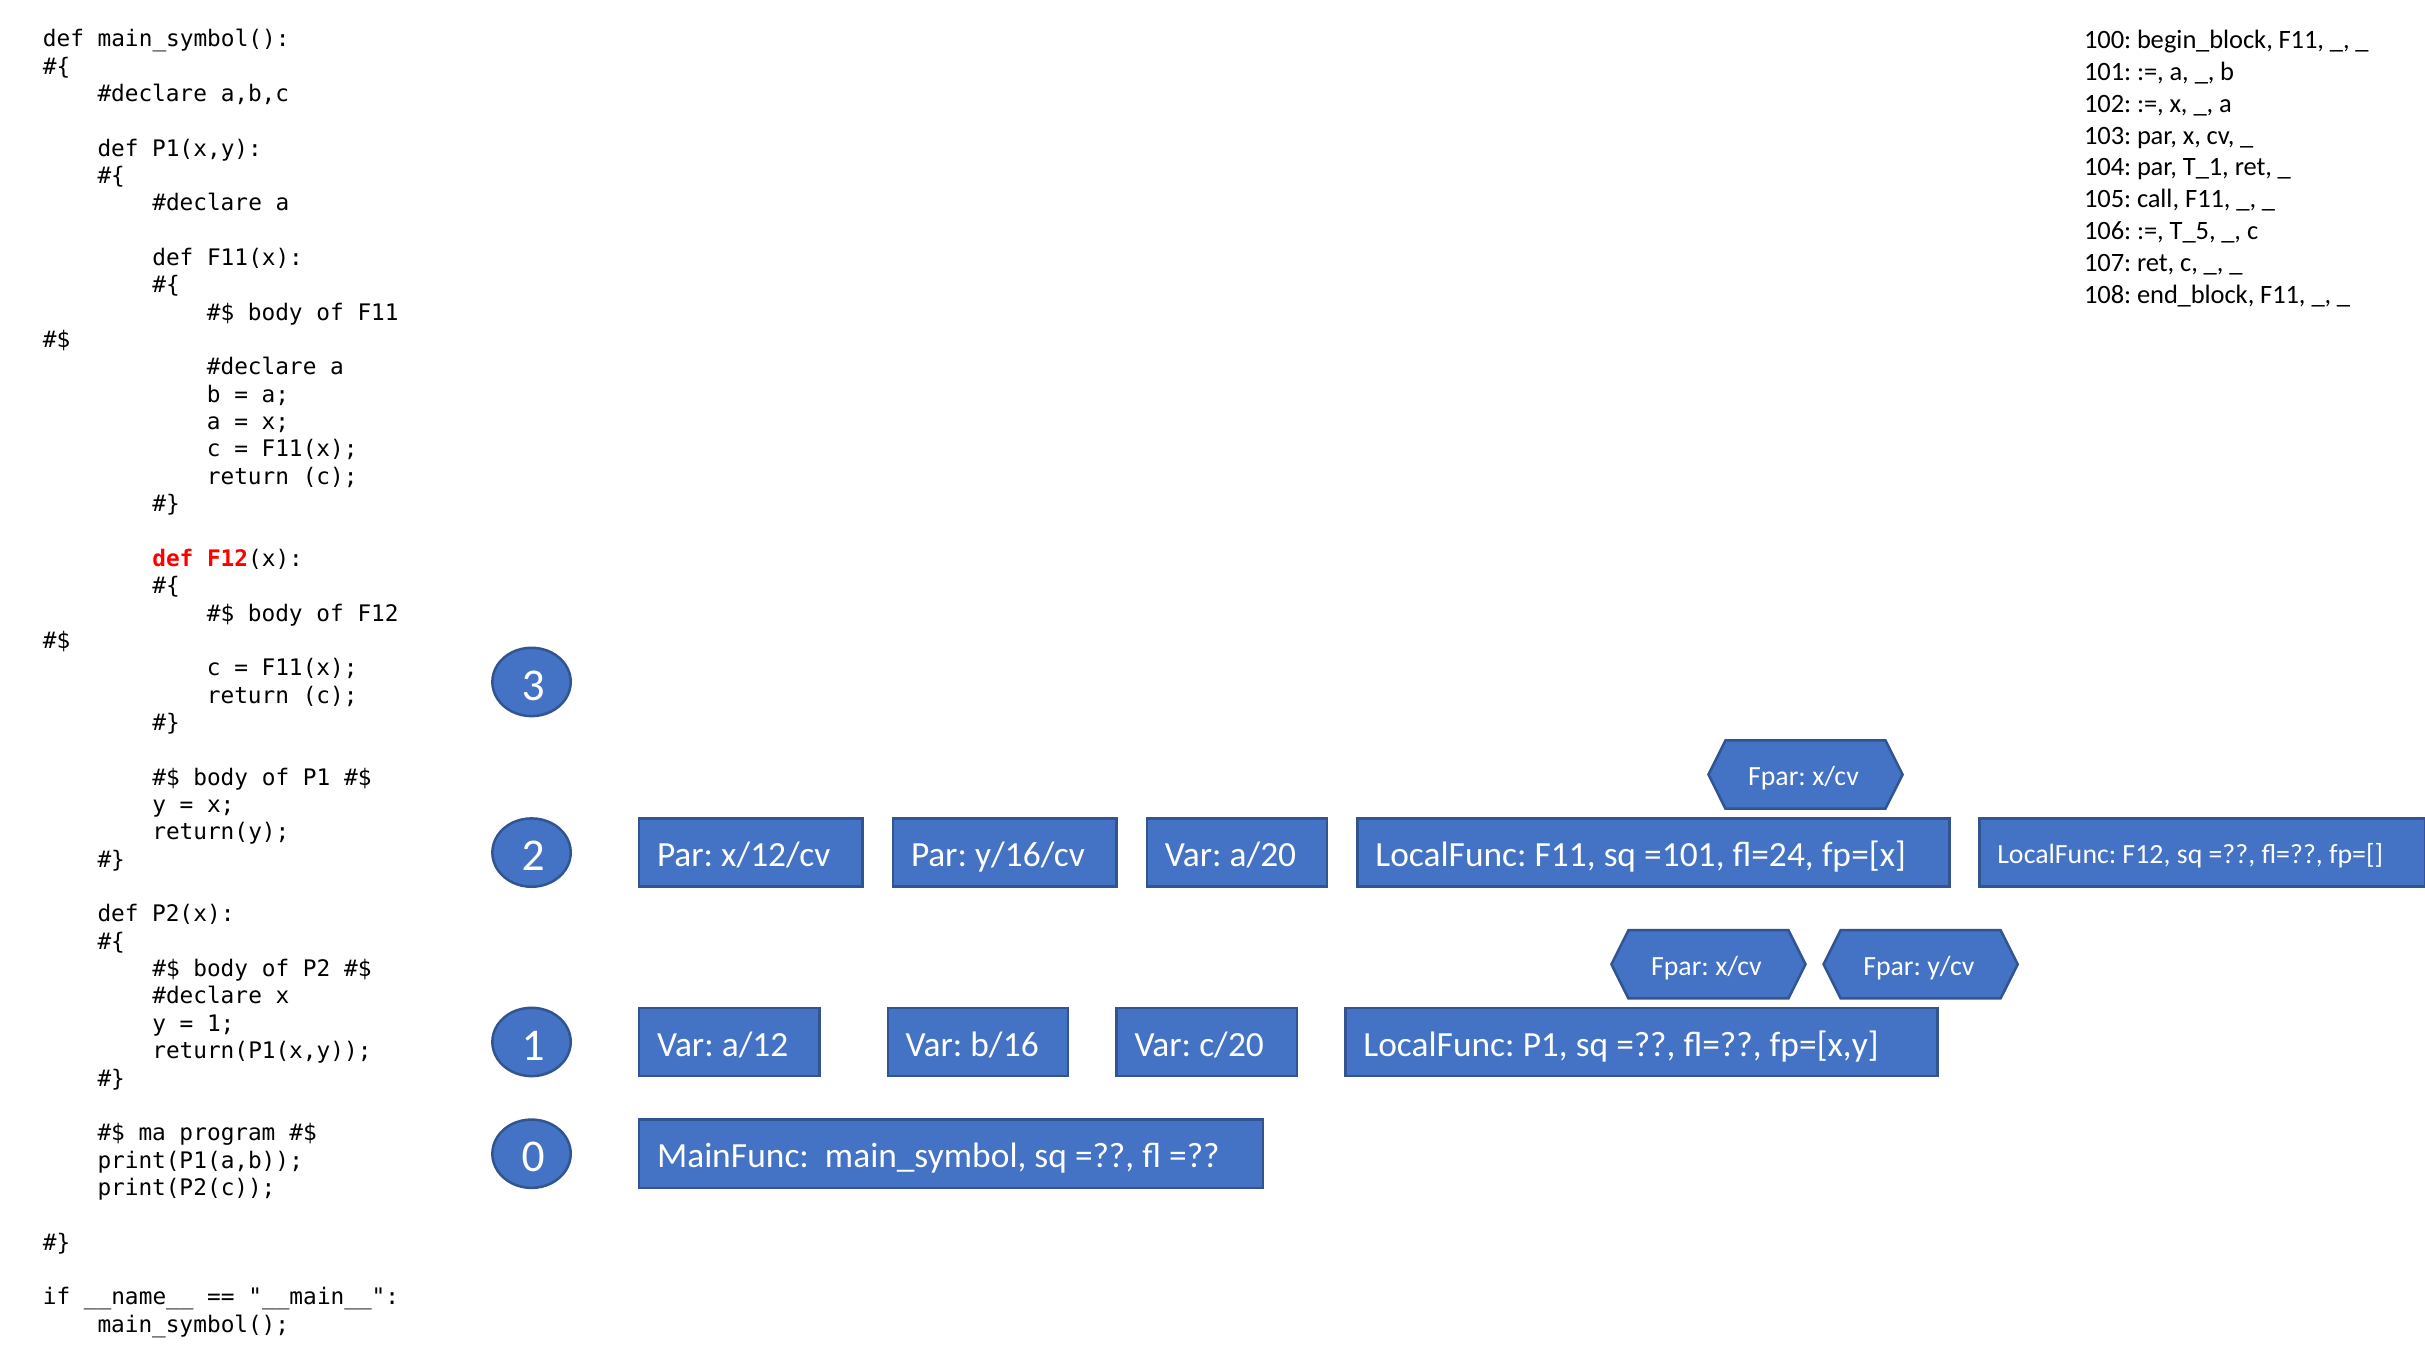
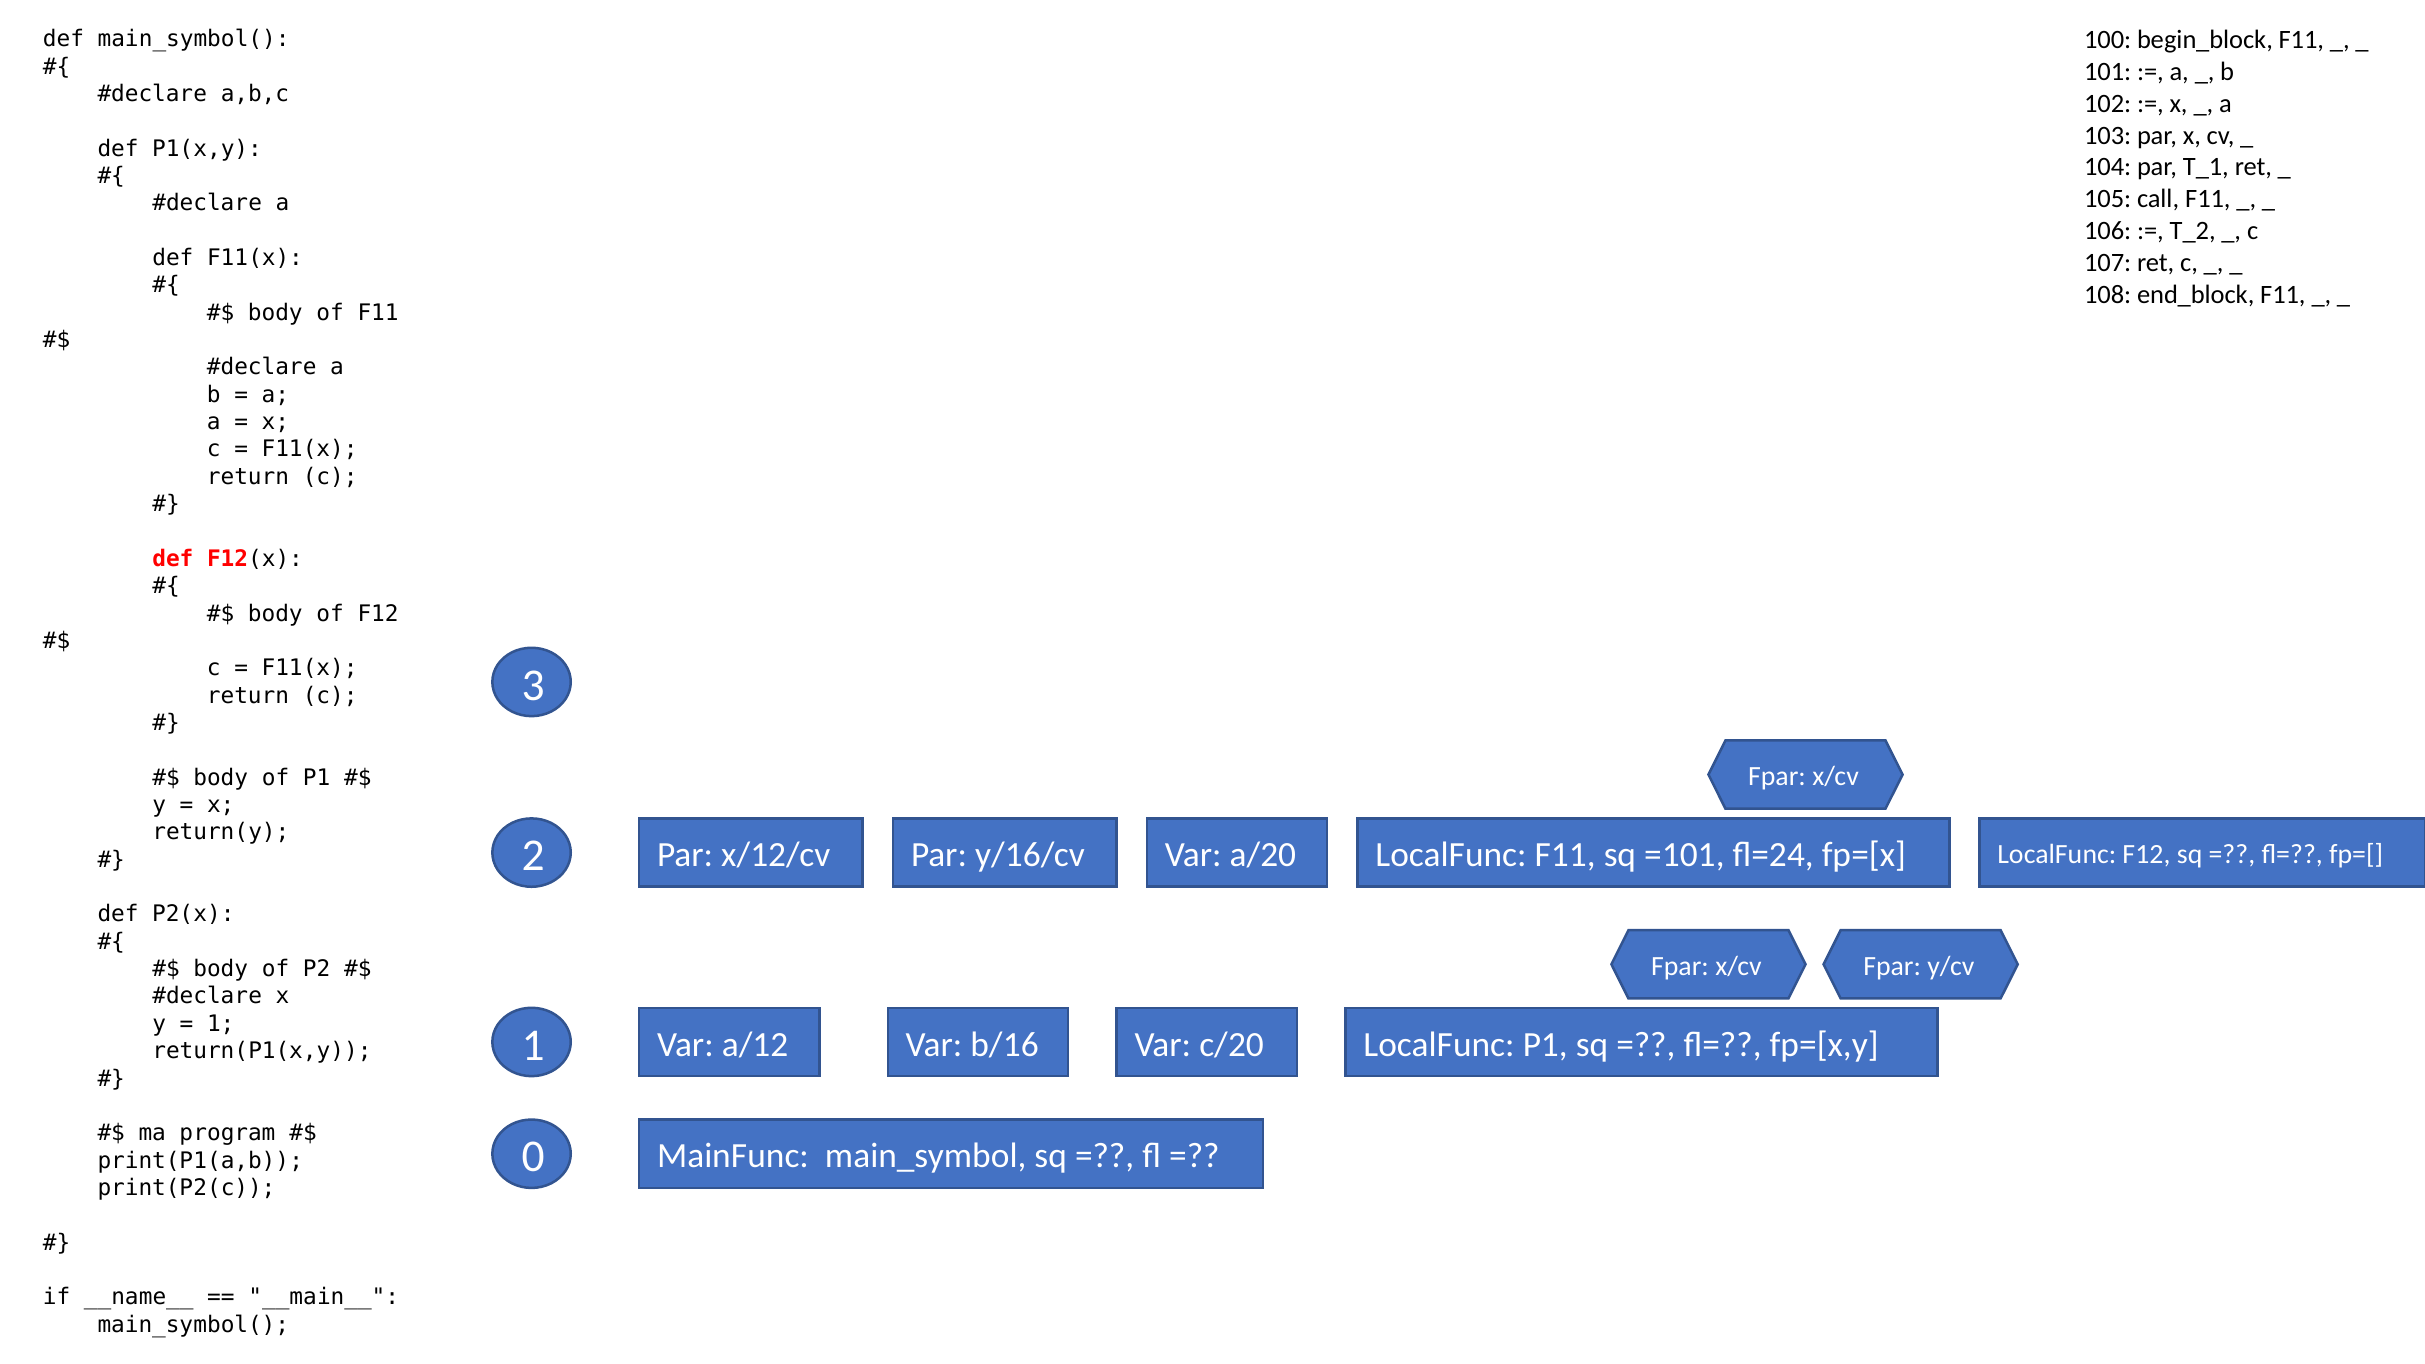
T_5: T_5 -> T_2 (2193, 231)
